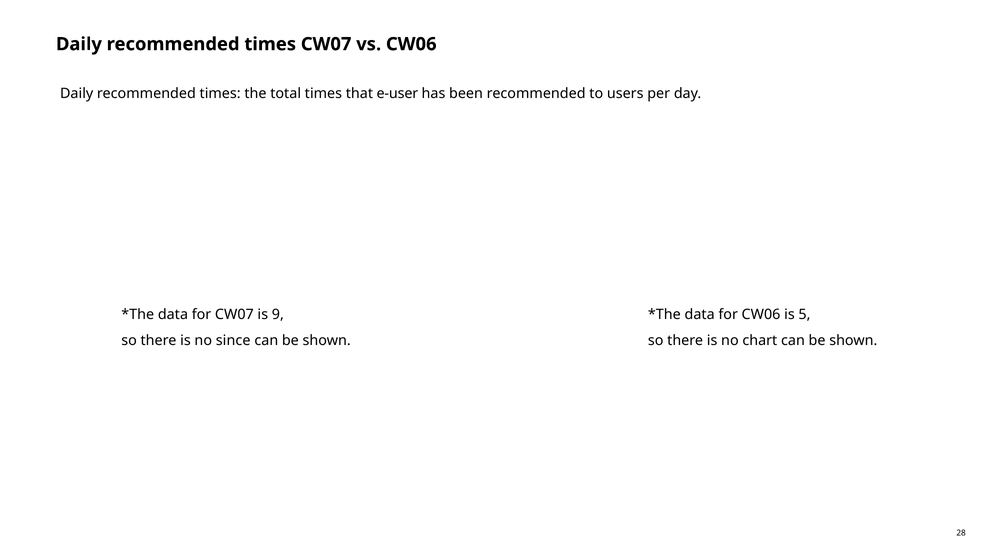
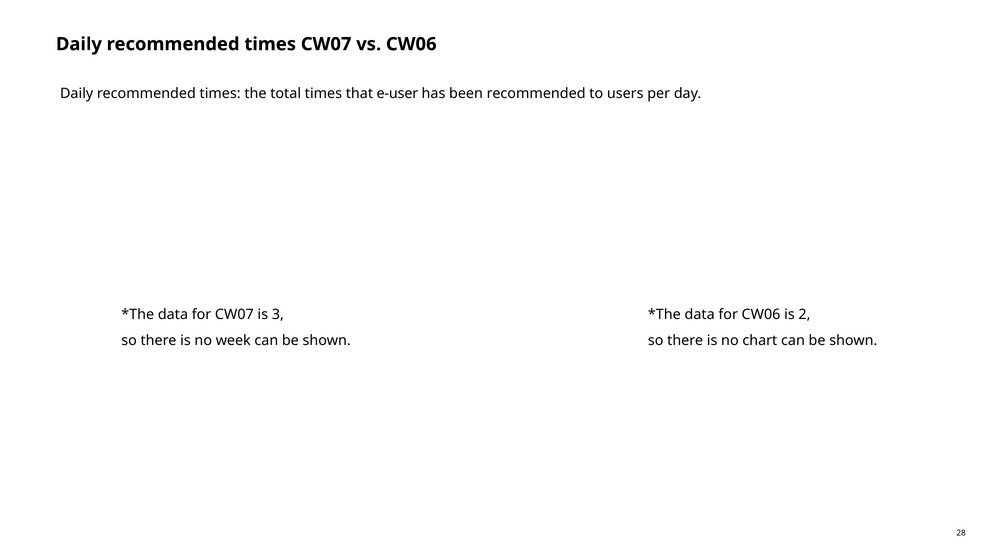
9: 9 -> 3 (278, 315)
5: 5 -> 2 (804, 315)
since: since -> week (233, 341)
